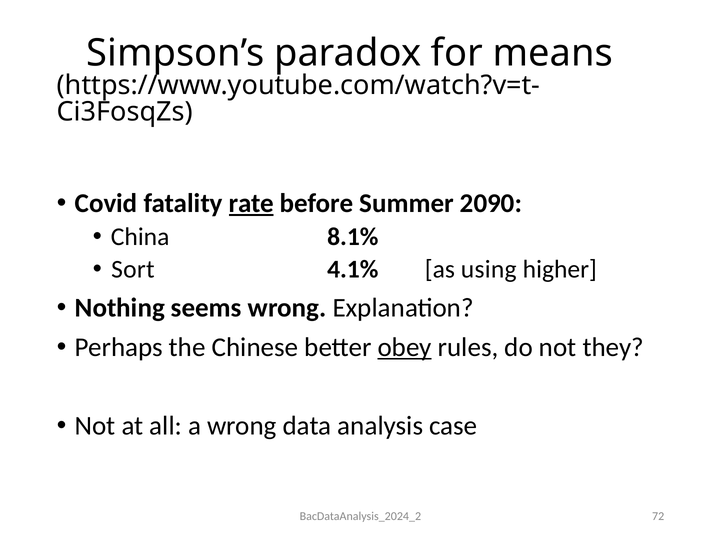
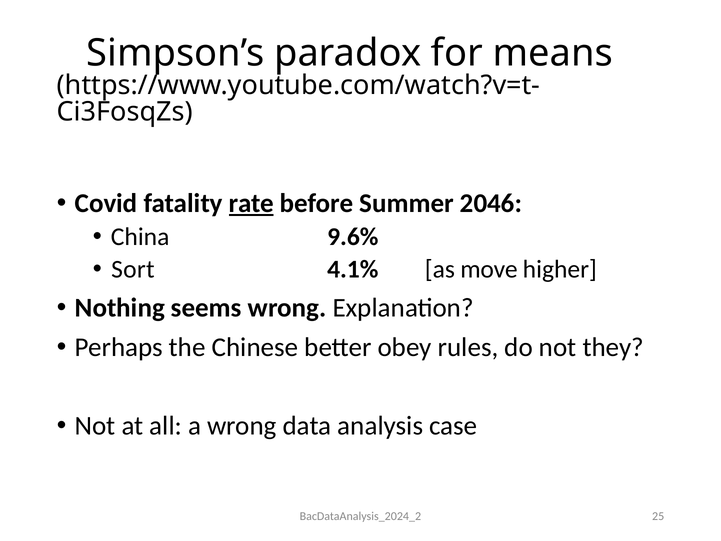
2090: 2090 -> 2046 (491, 203)
8.1%: 8.1% -> 9.6% (353, 237)
using: using -> move (489, 269)
obey underline: present -> none (405, 347)
72: 72 -> 25 (658, 516)
